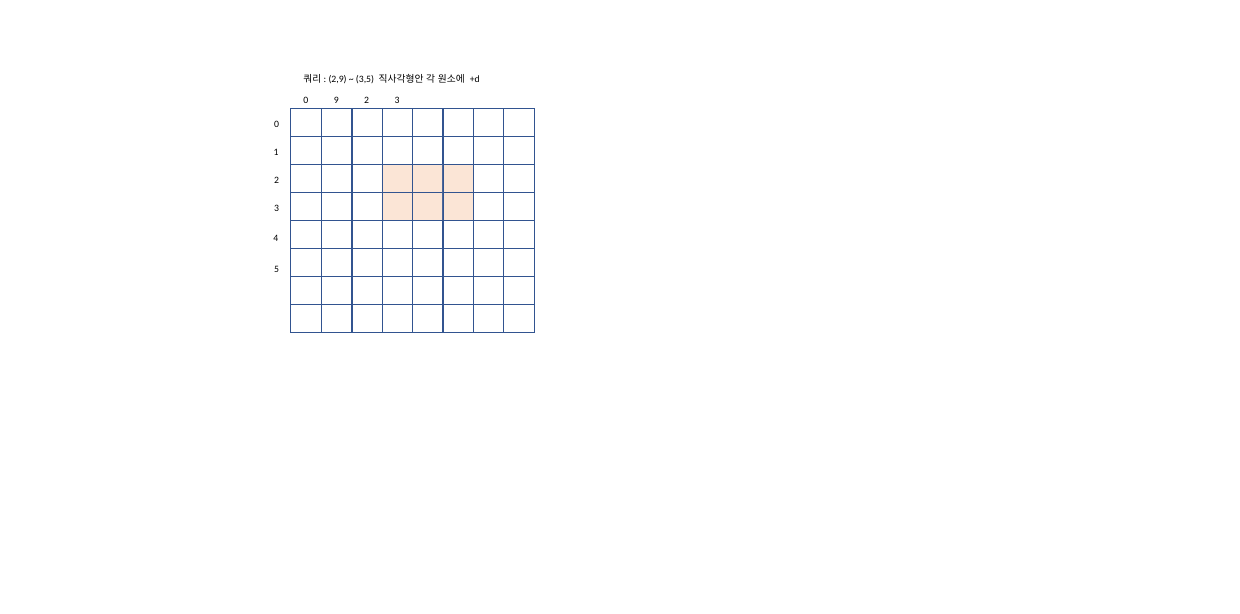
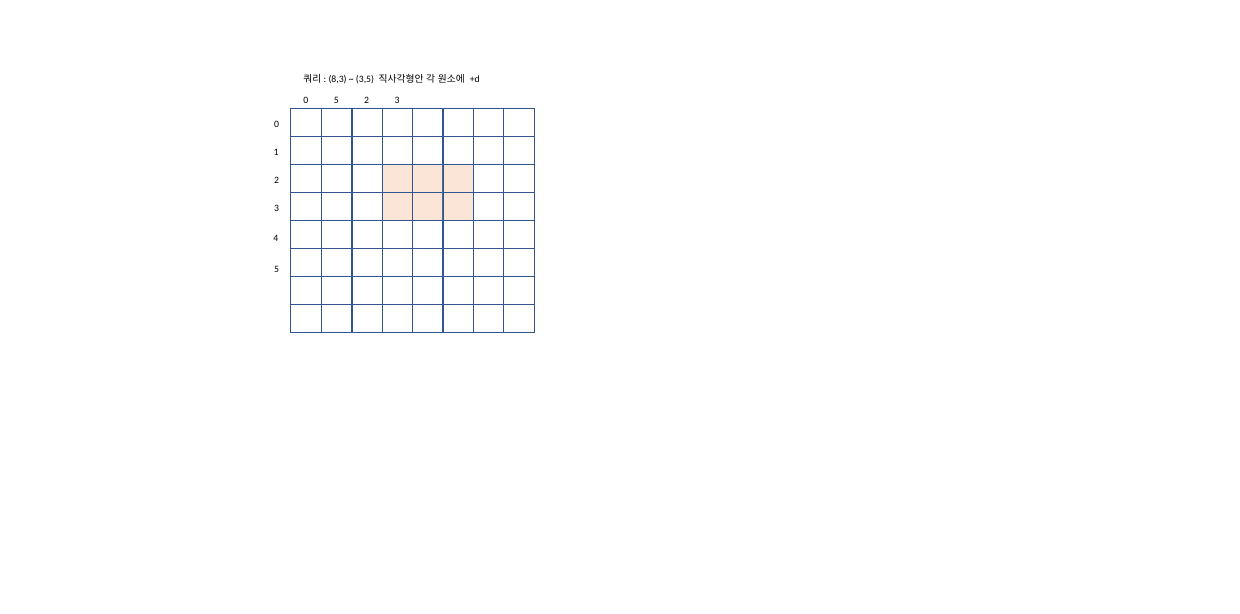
2,9: 2,9 -> 8,3 (338, 79)
0 9: 9 -> 5 (336, 100)
